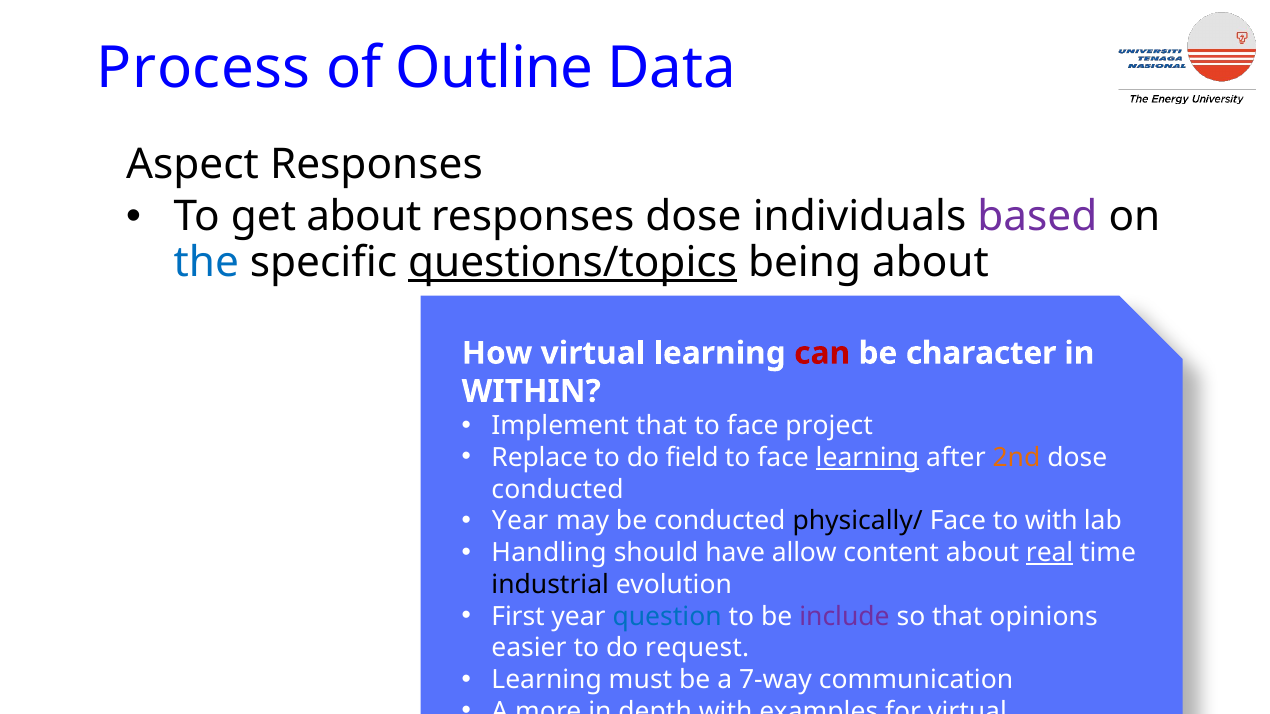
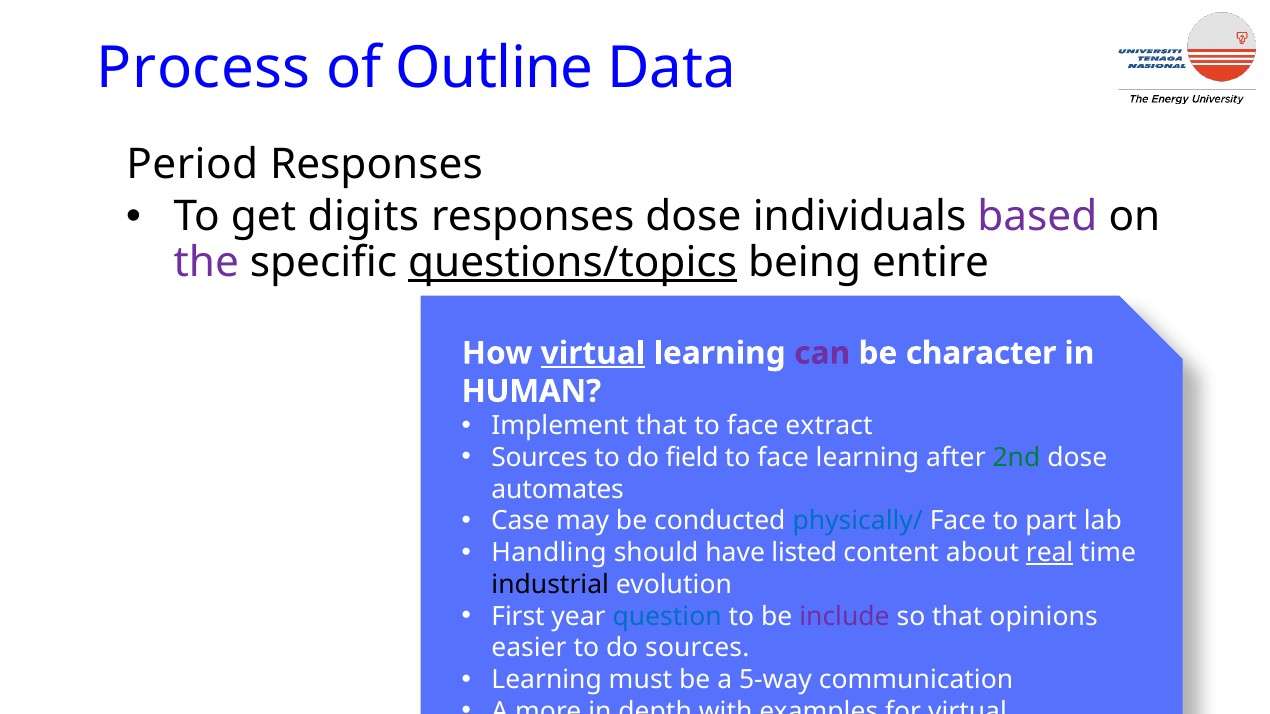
Aspect: Aspect -> Period (192, 164)
get about: about -> digits (363, 217)
the colour: blue -> purple (206, 263)
being about: about -> entire (931, 263)
virtual underline: none -> present (593, 353)
can colour: red -> purple (822, 353)
WITHIN: WITHIN -> HUMAN (531, 392)
project: project -> extract (829, 426)
Replace: Replace -> Sources (540, 458)
learning underline: present -> none (868, 458)
2nd colour: orange -> green (1016, 458)
conducted: conducted -> automates (558, 490)
Year: Year -> Case (520, 521)
physically/ colour: black -> blue (858, 521)
to with: with -> part (1051, 521)
allow: allow -> listed (804, 553)
do request: request -> sources (697, 648)
7-way: 7-way -> 5-way (775, 680)
